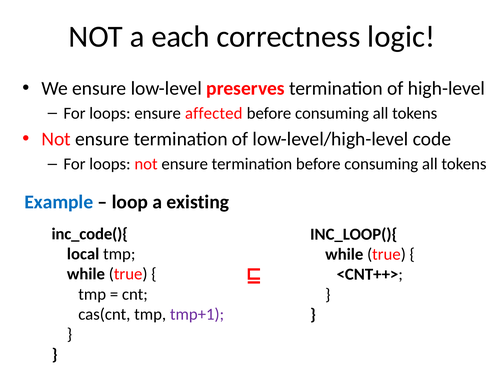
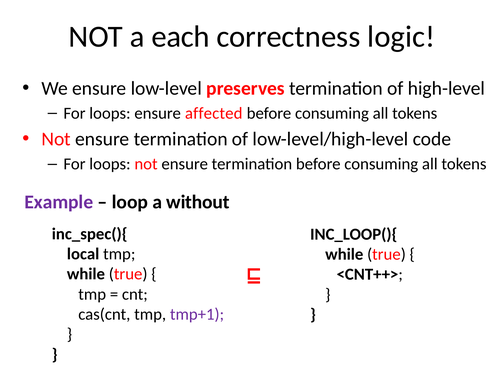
Example colour: blue -> purple (59, 202)
existing: existing -> without (198, 202)
inc_code(){: inc_code(){ -> inc_spec(){ (90, 234)
